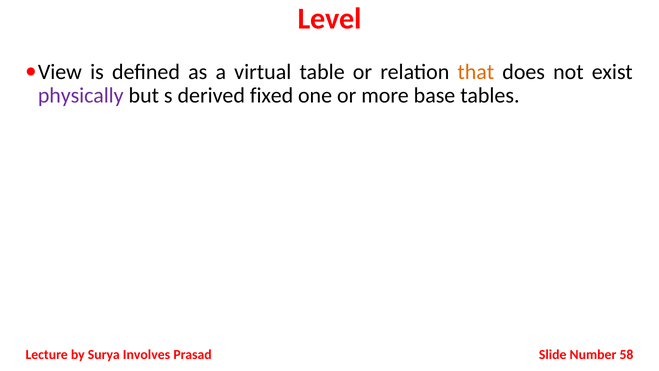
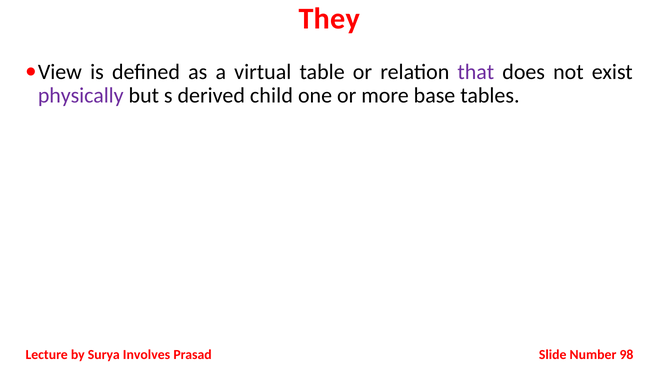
Level: Level -> They (329, 19)
that colour: orange -> purple (476, 72)
fixed: fixed -> child (271, 96)
58: 58 -> 98 (626, 354)
